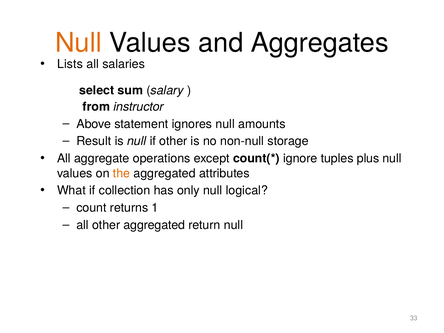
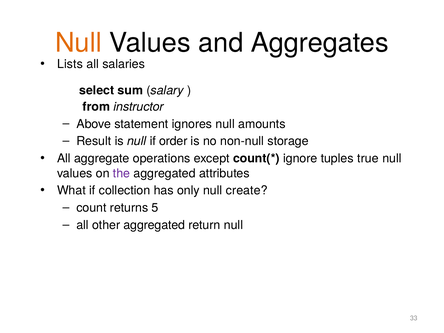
if other: other -> order (173, 141)
plus: plus -> true (368, 158)
the colour: orange -> purple (122, 173)
logical: logical -> create (247, 191)
1: 1 -> 5 (155, 208)
